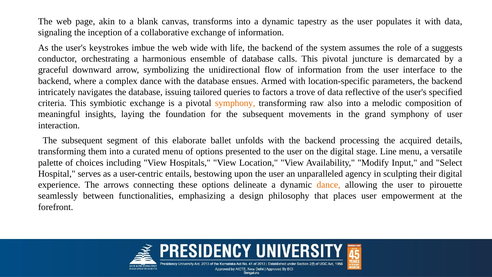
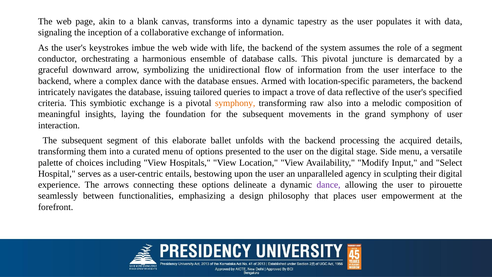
a suggests: suggests -> segment (447, 48)
factors: factors -> impact (275, 92)
Line: Line -> Side (388, 151)
dance colour: orange -> purple (329, 185)
